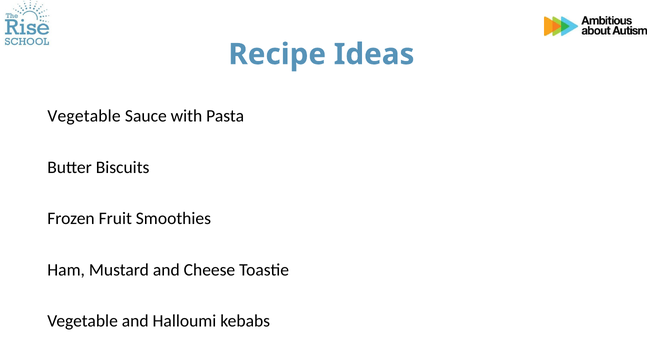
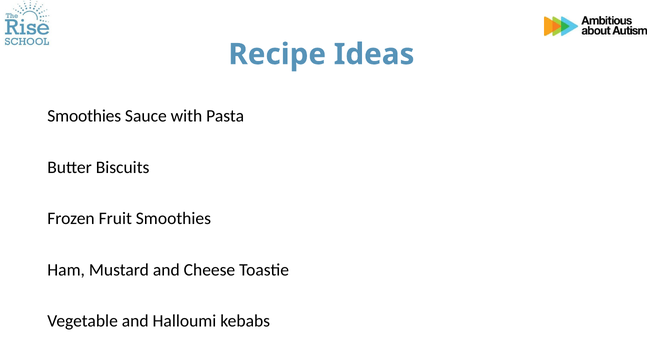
Vegetable: Vegetable -> Smoothies (84, 116)
